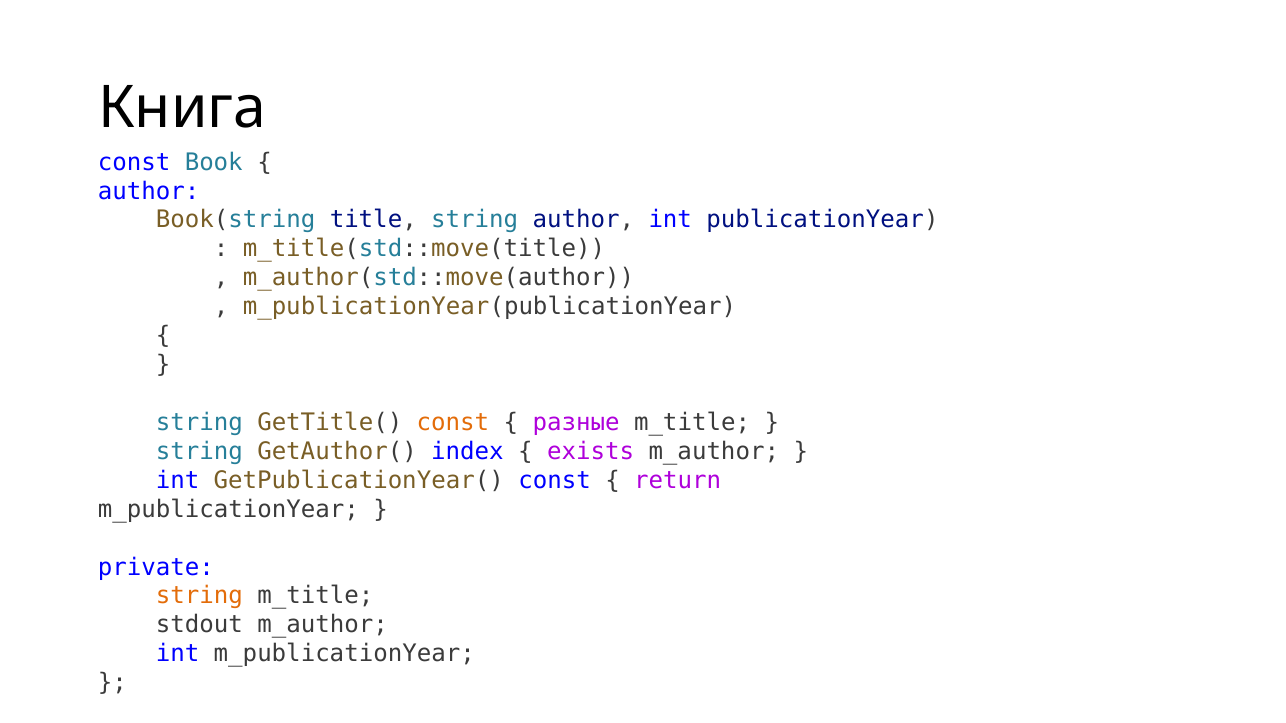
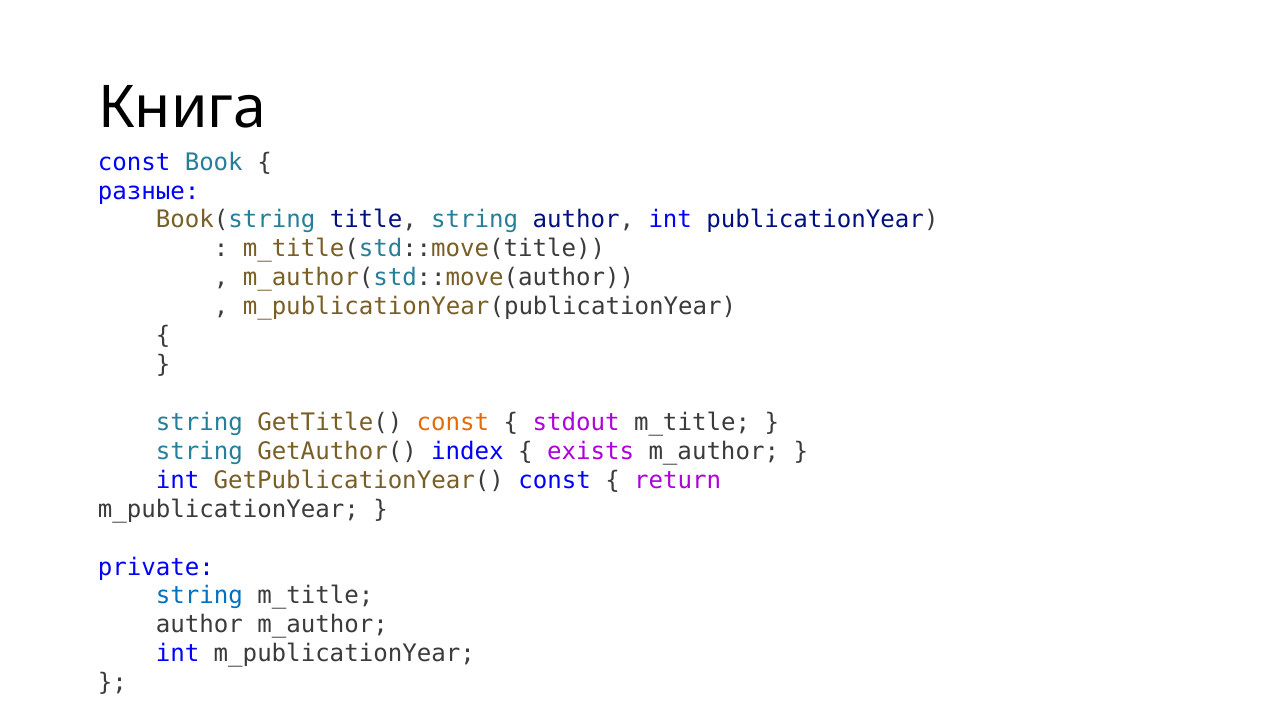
author: author -> разные (149, 191)
разные: разные -> stdout (576, 423)
string colour: orange -> blue (199, 596)
stdout: stdout -> author (199, 625)
